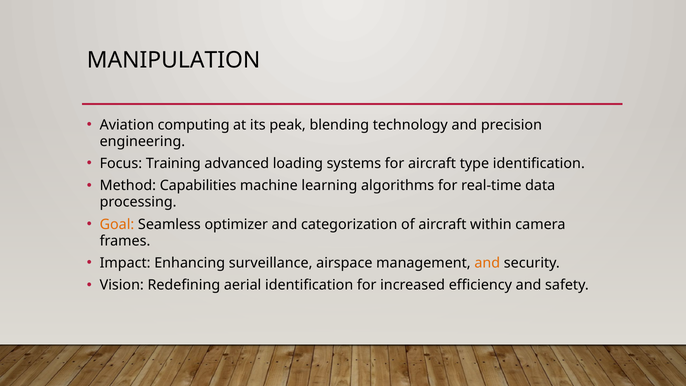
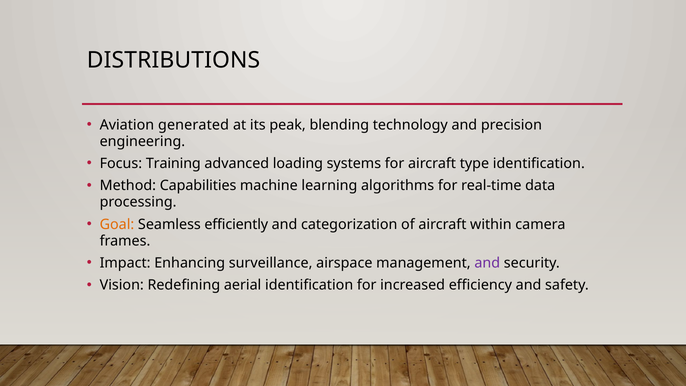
MANIPULATION: MANIPULATION -> DISTRIBUTIONS (173, 60)
computing: computing -> generated (194, 125)
optimizer: optimizer -> efficiently (236, 224)
and colour: orange -> purple (487, 263)
